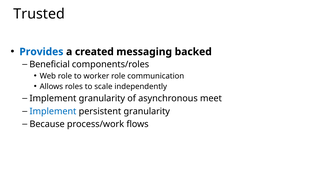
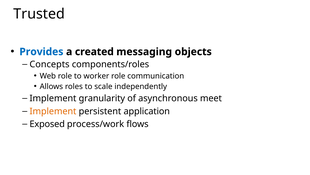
backed: backed -> objects (193, 52)
Beneficial: Beneficial -> Concepts (50, 64)
Implement colour: blue -> orange (53, 111)
persistent granularity: granularity -> application (147, 111)
Because: Because -> Exposed (47, 124)
